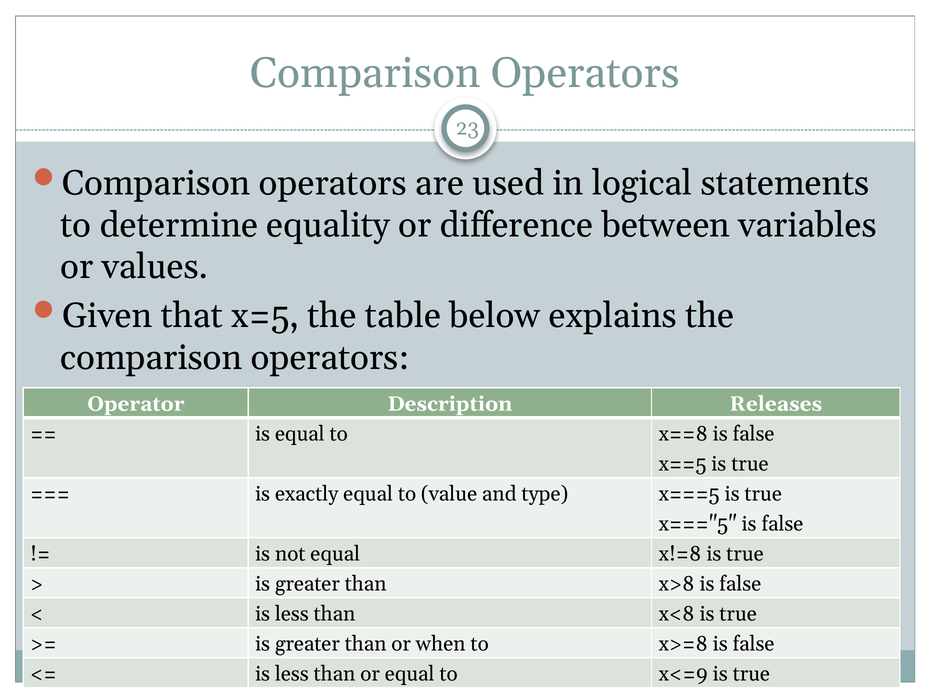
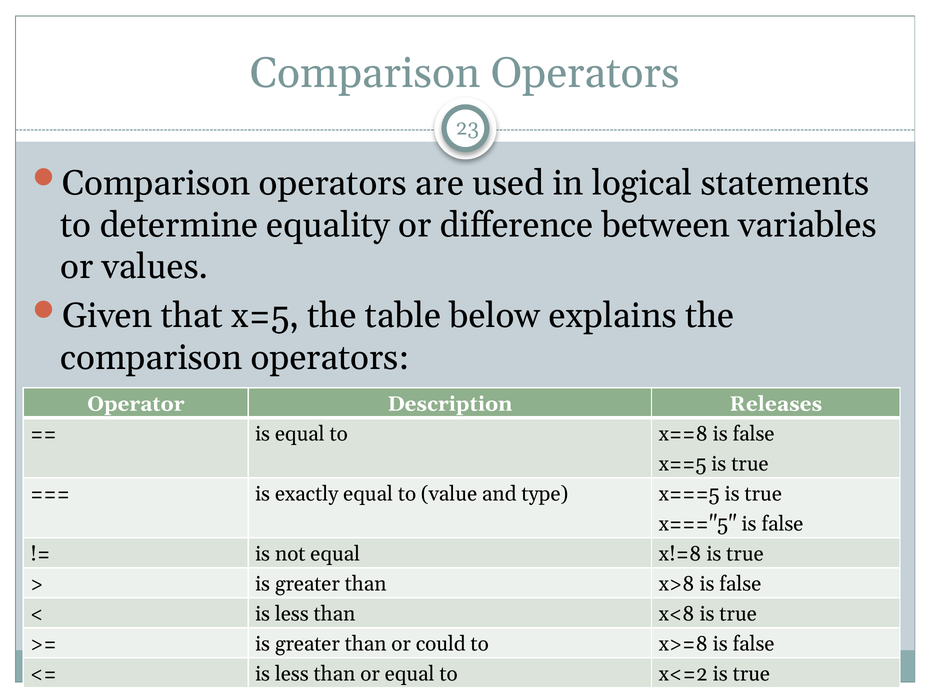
when: when -> could (441, 644)
x<=9: x<=9 -> x<=2 (683, 674)
